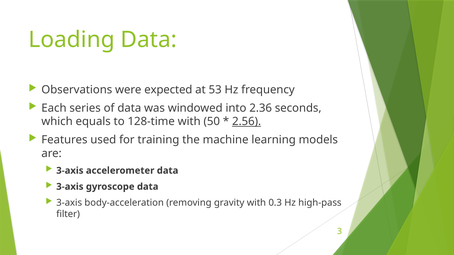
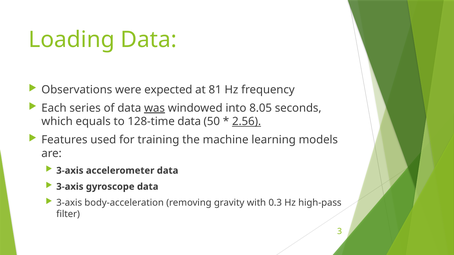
53: 53 -> 81 (215, 90)
was underline: none -> present (155, 108)
2.36: 2.36 -> 8.05 (261, 108)
128-time with: with -> data (189, 122)
